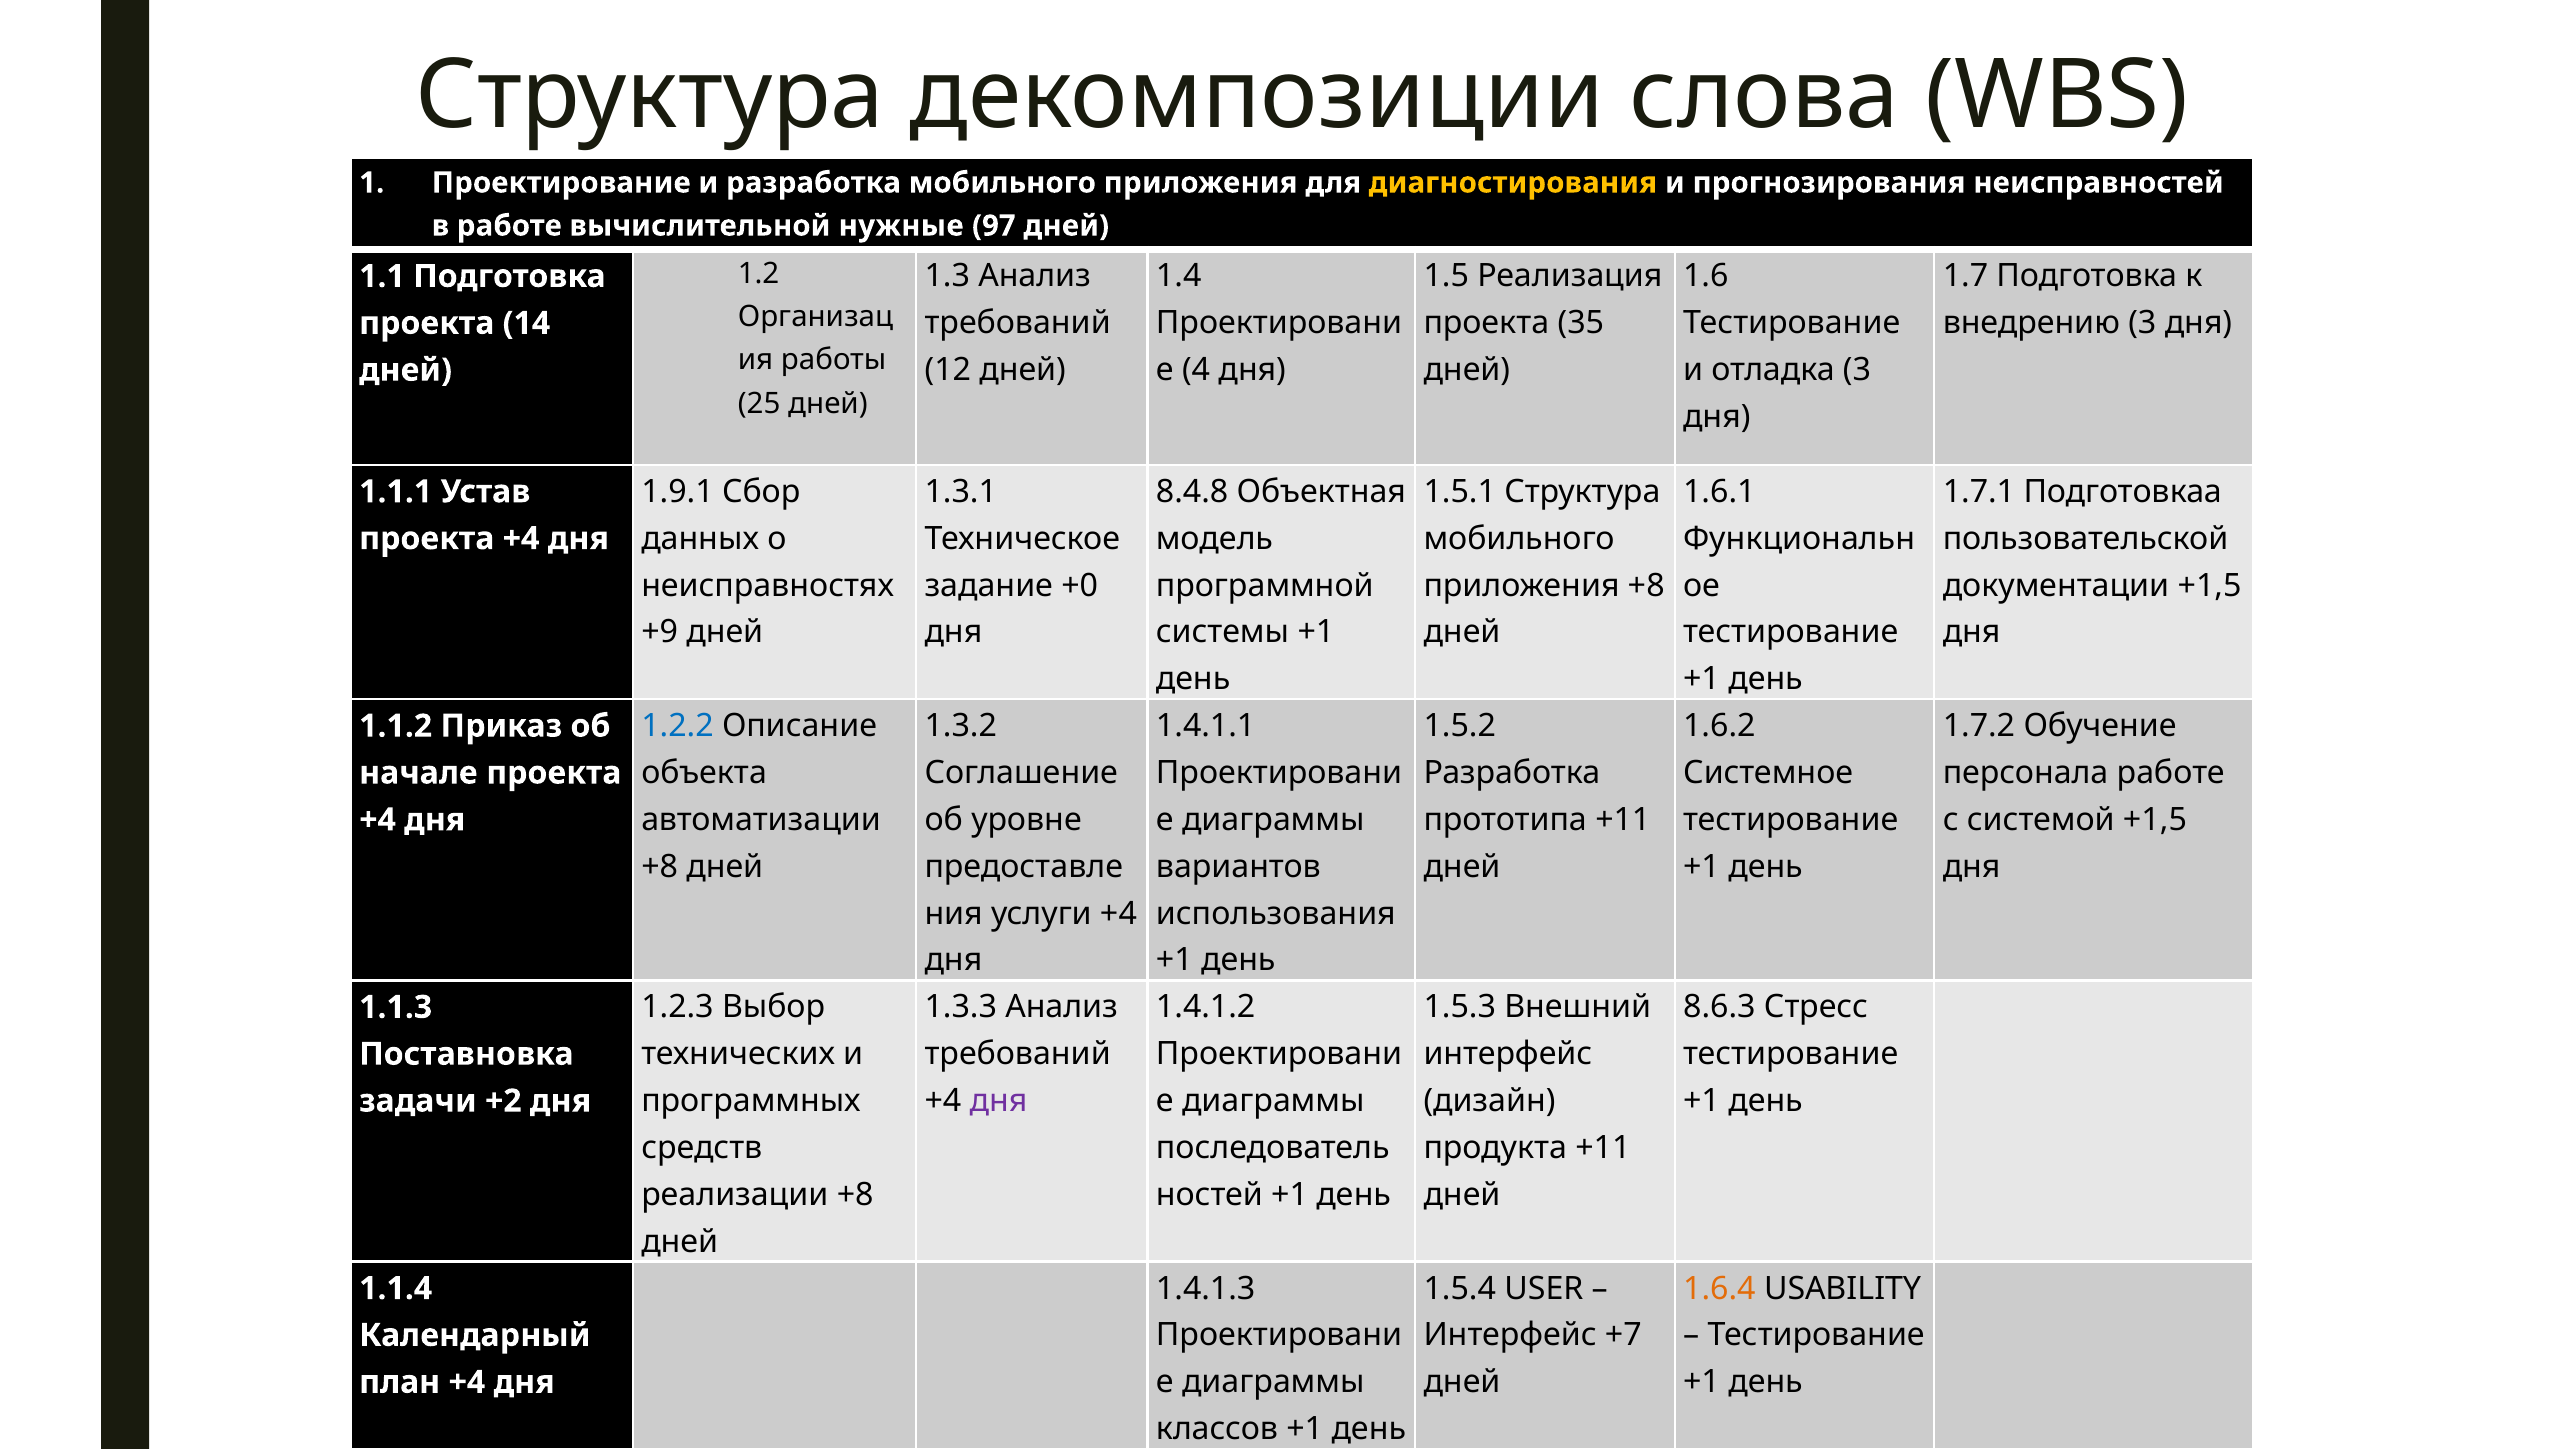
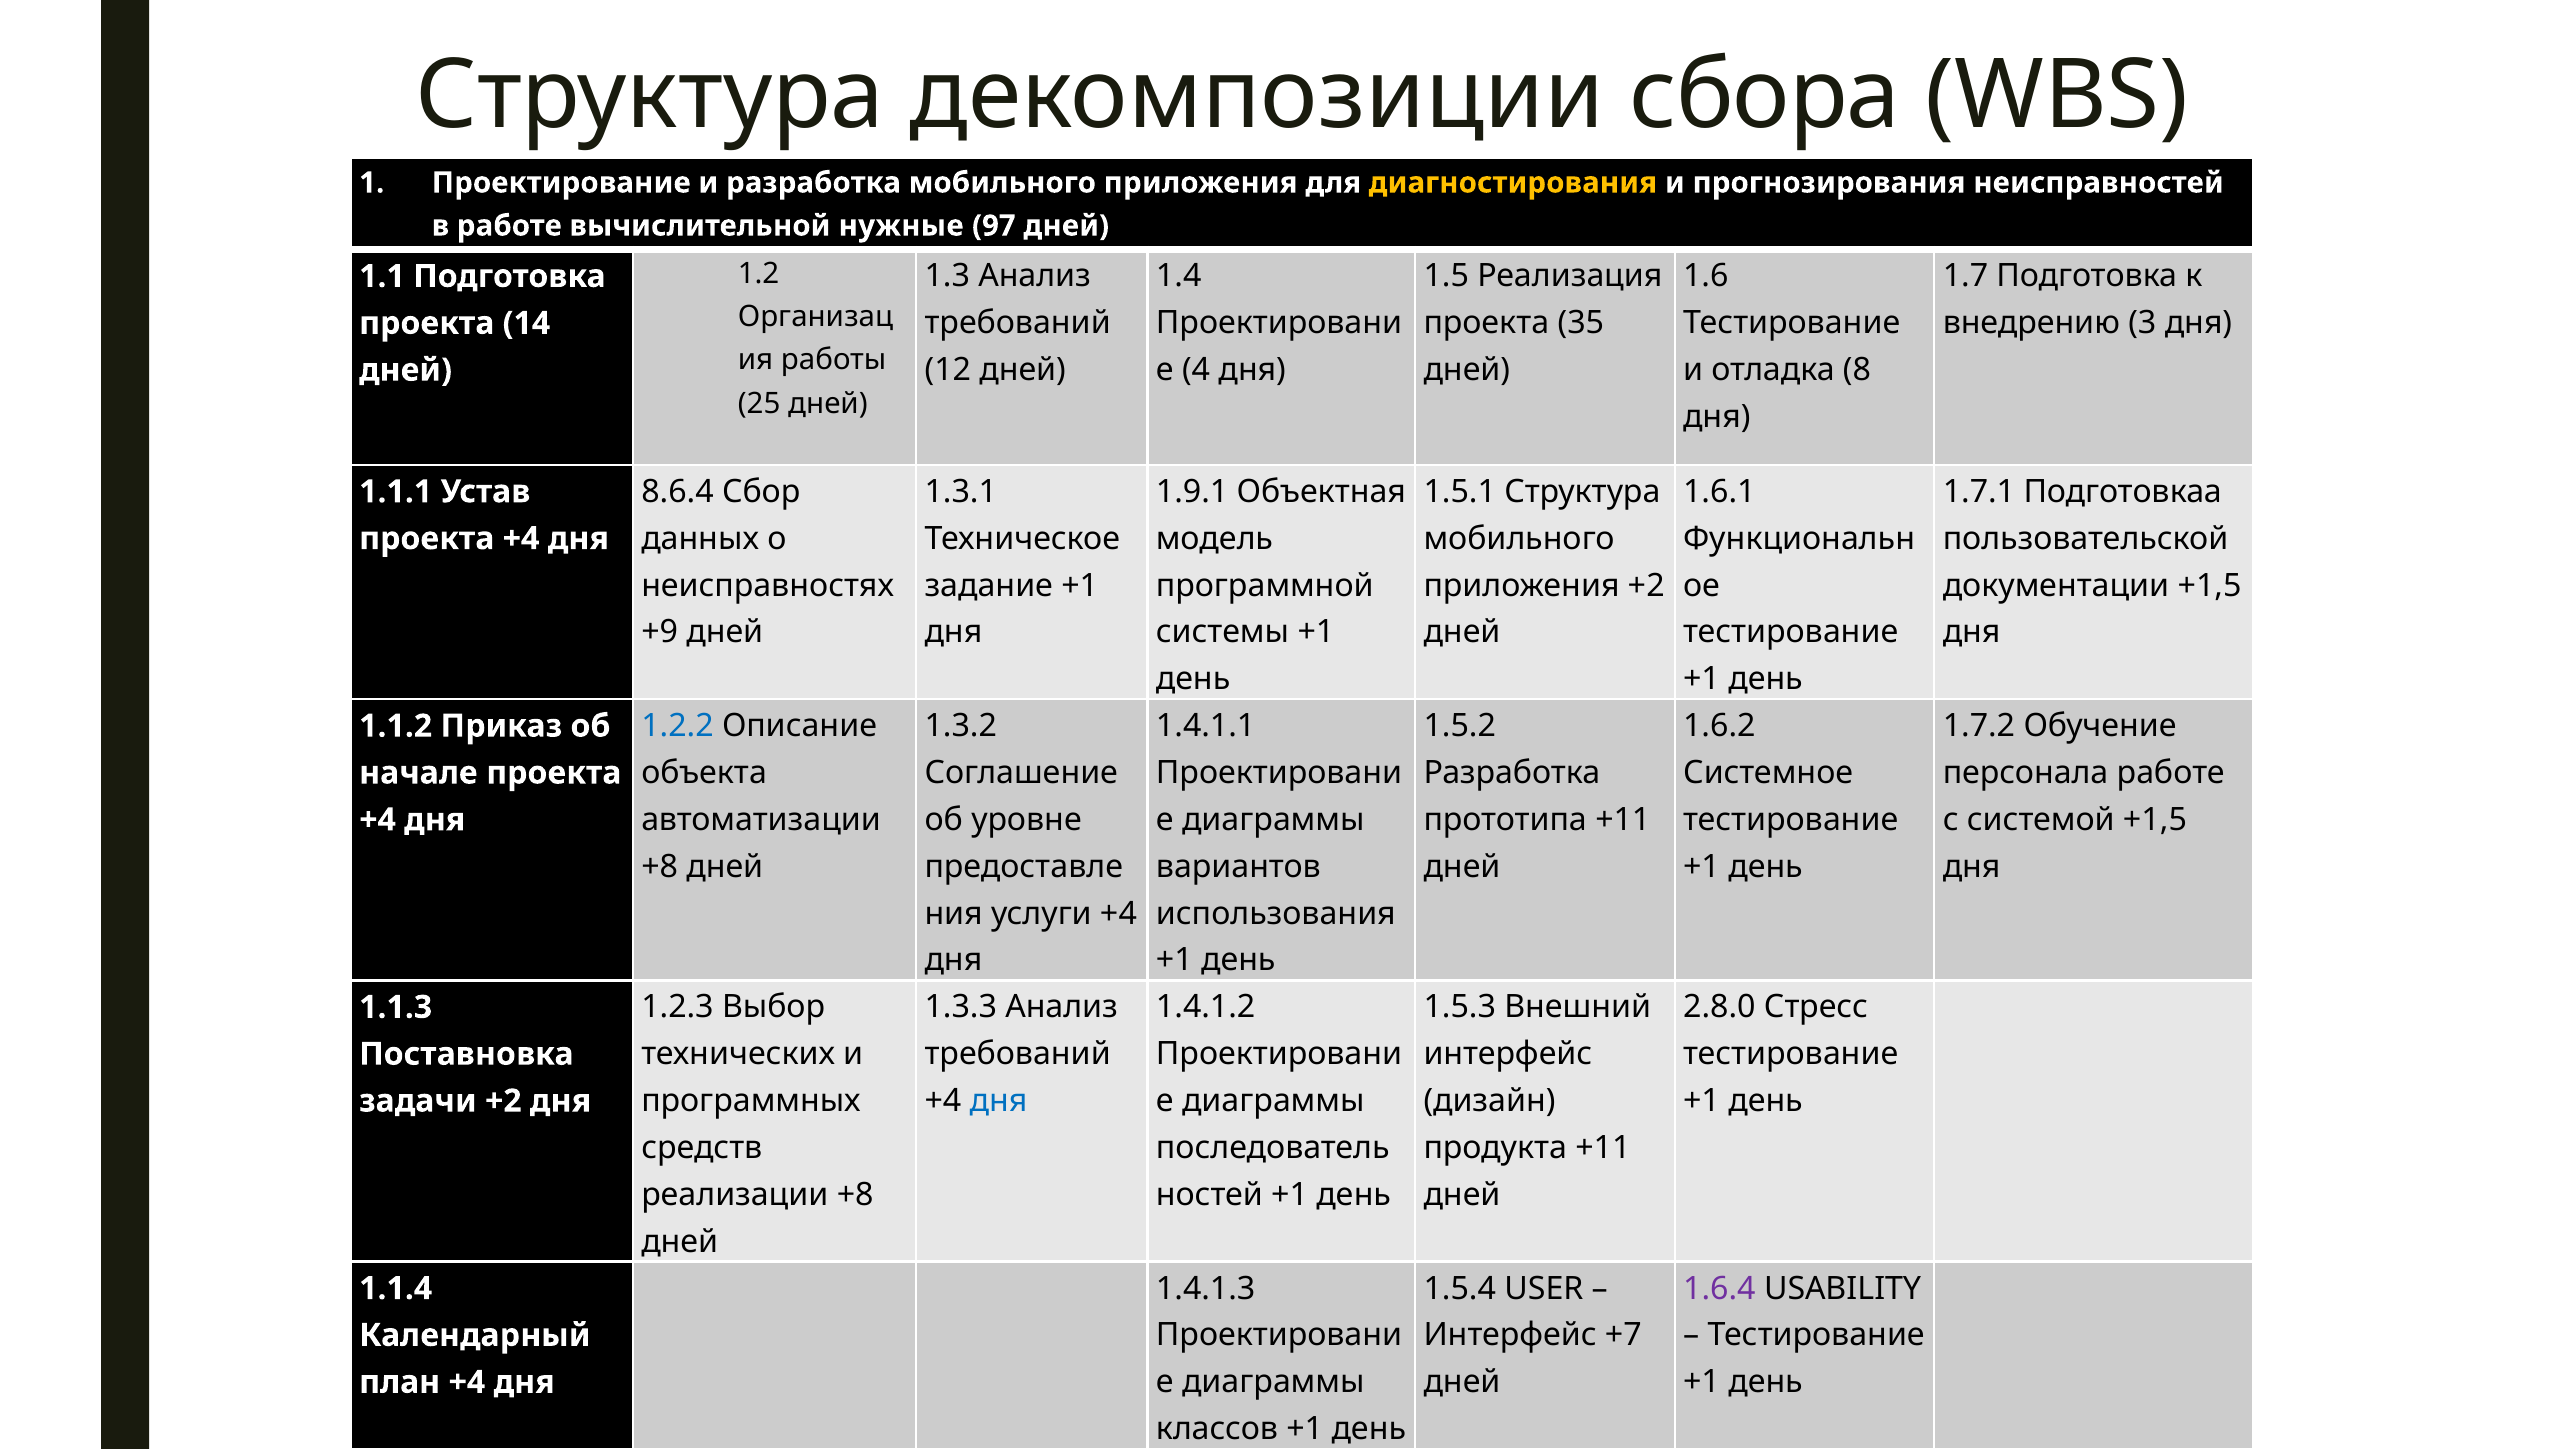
слова: слова -> сбора (1765, 96)
отладка 3: 3 -> 8 (1857, 370)
1.9.1: 1.9.1 -> 8.6.4 (677, 492)
8.4.8: 8.4.8 -> 1.9.1 (1192, 492)
задание +0: +0 -> +1 (1080, 585)
приложения +8: +8 -> +2 (1646, 585)
8.6.3: 8.6.3 -> 2.8.0 (1719, 1007)
дня colour: purple -> blue (999, 1101)
1.6.4 colour: orange -> purple (1719, 1288)
